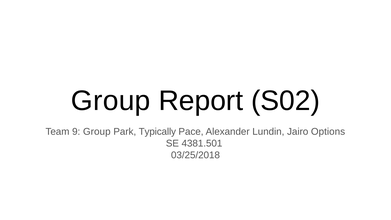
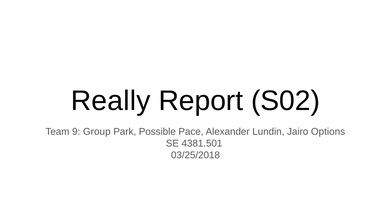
Group: Group -> Really (111, 101)
Typically: Typically -> Possible (157, 132)
